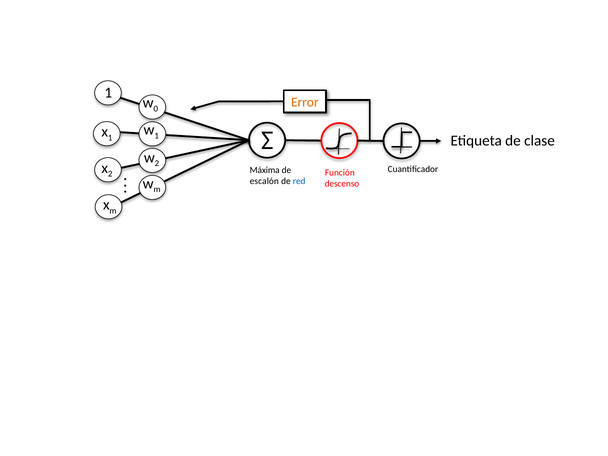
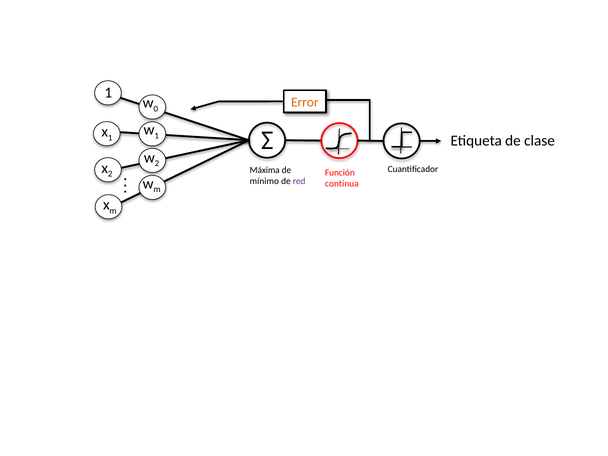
escalón: escalón -> mínimo (264, 181)
red colour: blue -> purple (299, 181)
descenso: descenso -> continua (342, 184)
